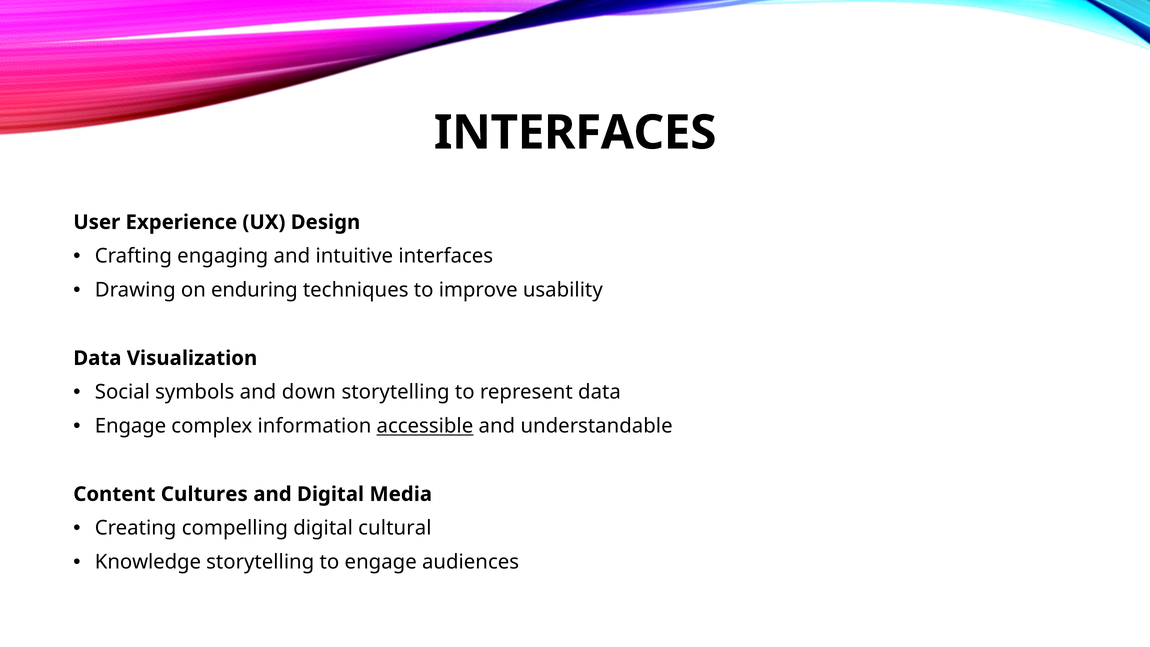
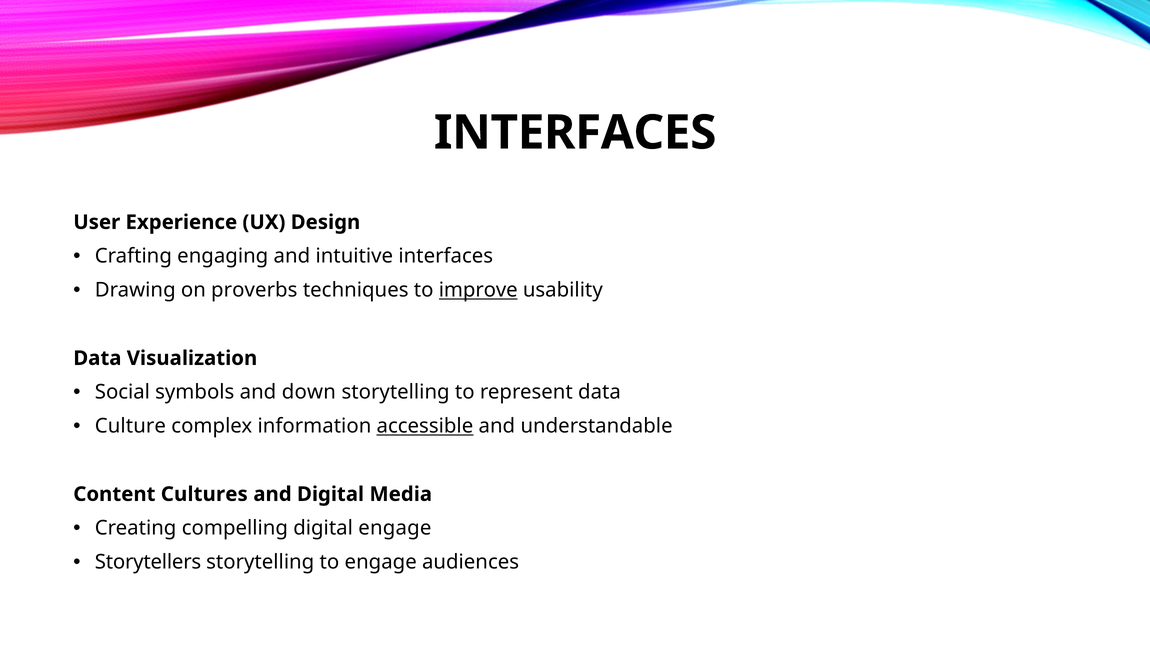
enduring: enduring -> proverbs (254, 290)
improve underline: none -> present (478, 290)
Engage: Engage -> Culture (130, 426)
digital cultural: cultural -> engage (395, 528)
Knowledge: Knowledge -> Storytellers (148, 562)
